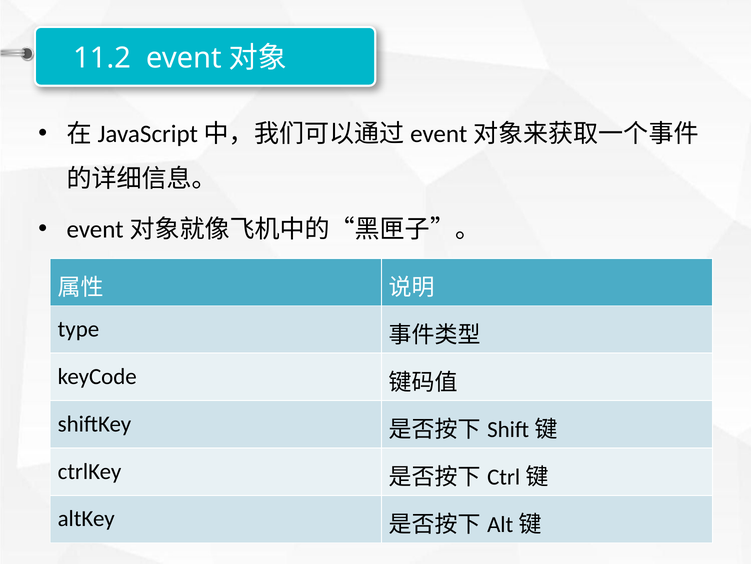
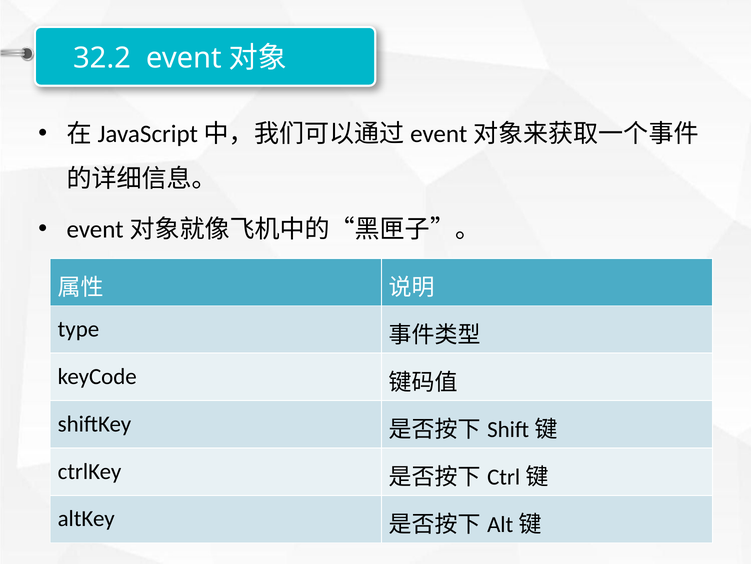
11.2: 11.2 -> 32.2 (102, 58)
